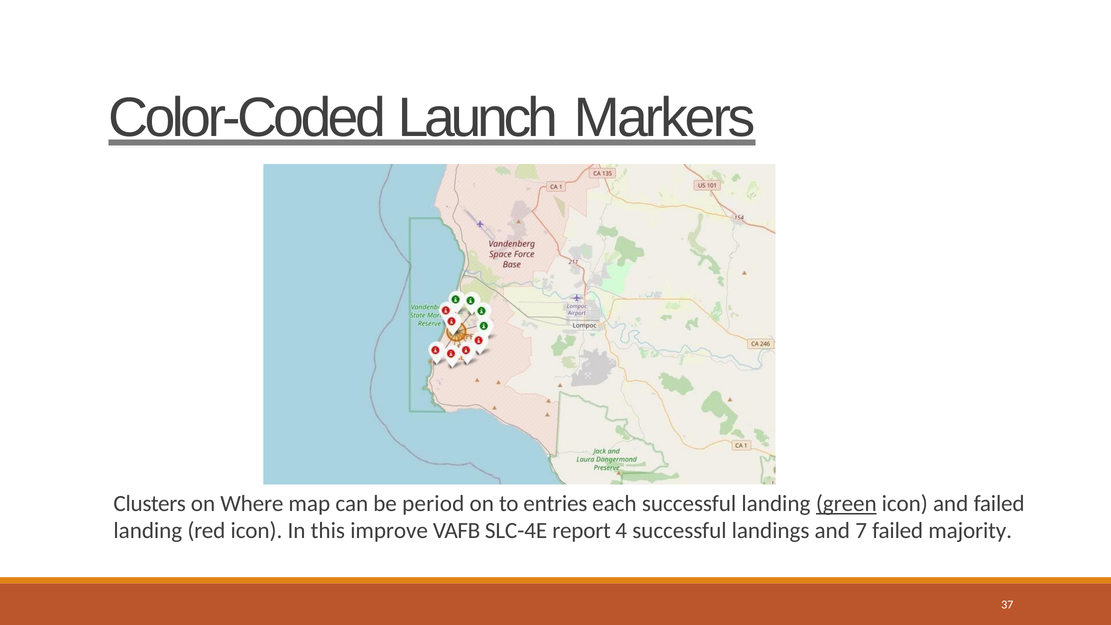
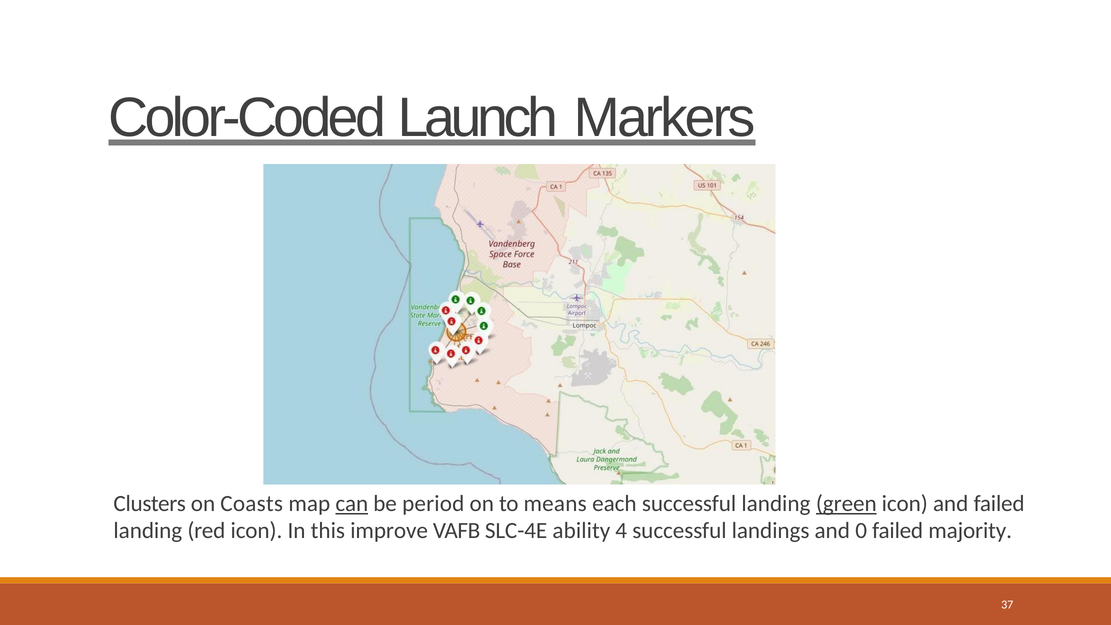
Where: Where -> Coasts (252, 504)
can underline: none -> present (352, 504)
entries: entries -> means (555, 504)
report: report -> ability (581, 530)
7: 7 -> 0 (861, 530)
